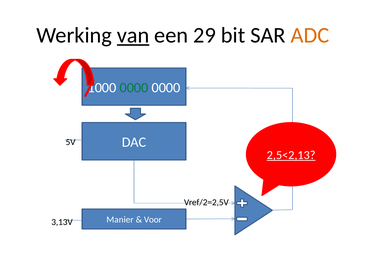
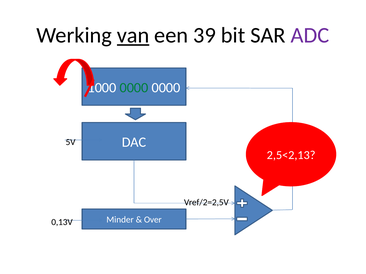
29: 29 -> 39 (205, 35)
ADC colour: orange -> purple (310, 35)
2,5<2,13 underline: present -> none (291, 155)
Manier: Manier -> Minder (120, 220)
Voor: Voor -> Over (153, 220)
3,13V: 3,13V -> 0,13V (62, 223)
